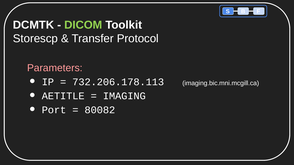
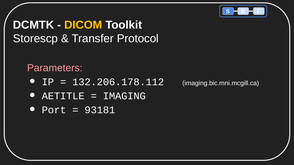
DICOM colour: light green -> yellow (83, 25)
732.206.178.113: 732.206.178.113 -> 132.206.178.112 (118, 82)
80082: 80082 -> 93181 (100, 110)
